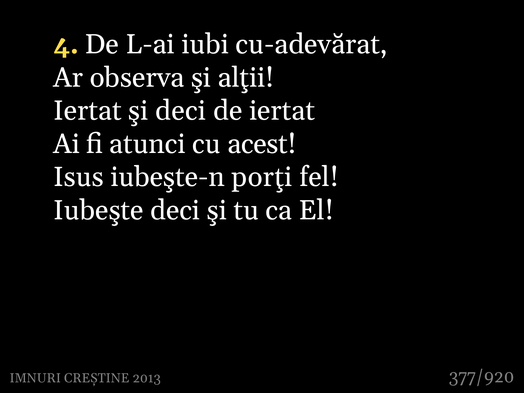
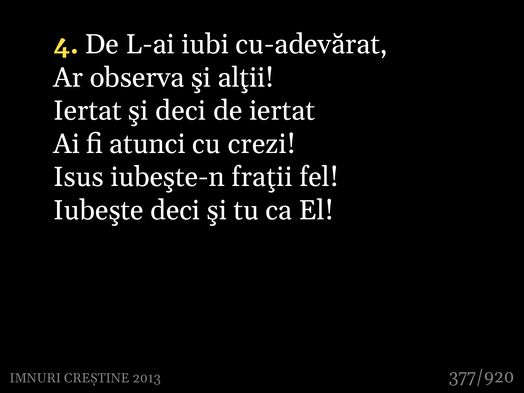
acest: acest -> crezi (262, 144)
porţi: porţi -> fraţii (262, 177)
